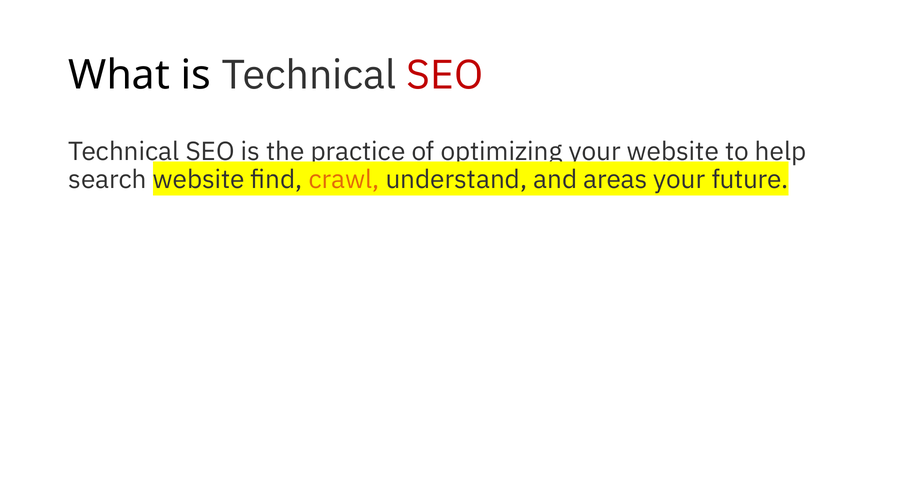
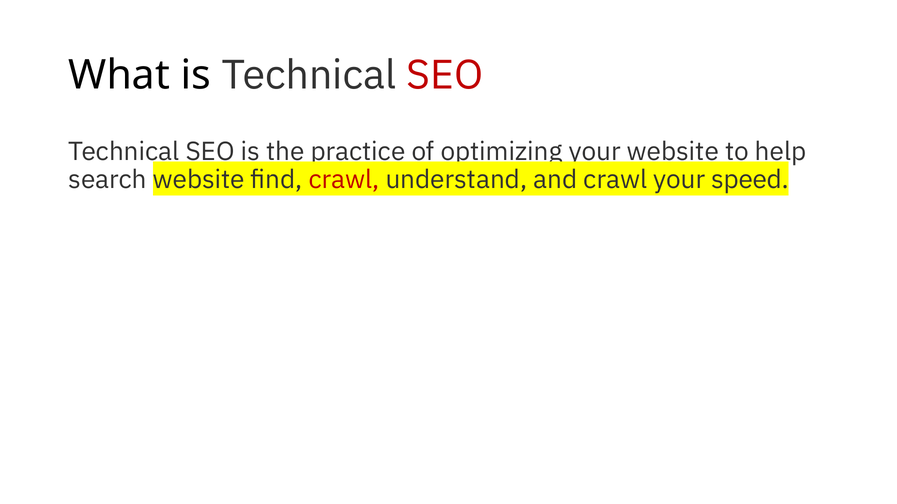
crawl colour: orange -> red (344, 180)
and areas: areas -> crawl (615, 180)
future: future -> speed (750, 180)
